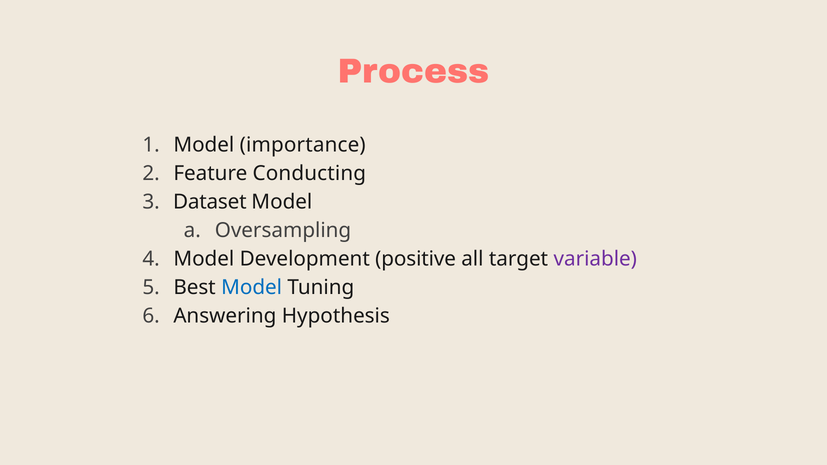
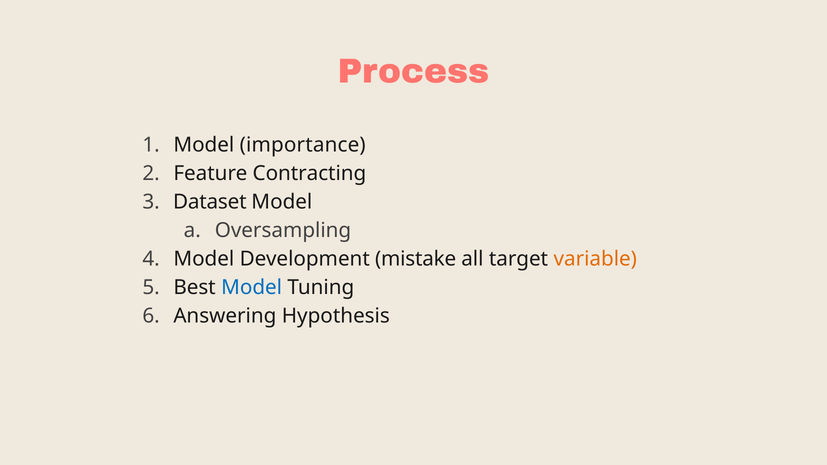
Conducting: Conducting -> Contracting (309, 173)
positive: positive -> mistake (416, 259)
variable colour: purple -> orange (595, 259)
